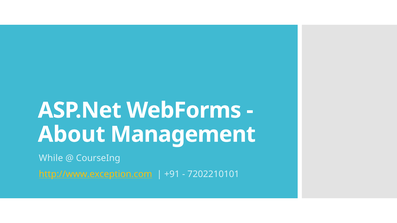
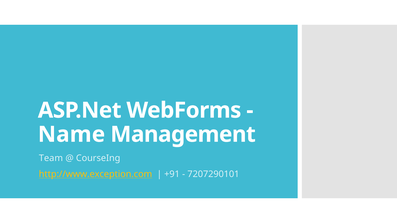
About: About -> Name (71, 135)
While: While -> Team (51, 158)
7202210101: 7202210101 -> 7207290101 (213, 174)
